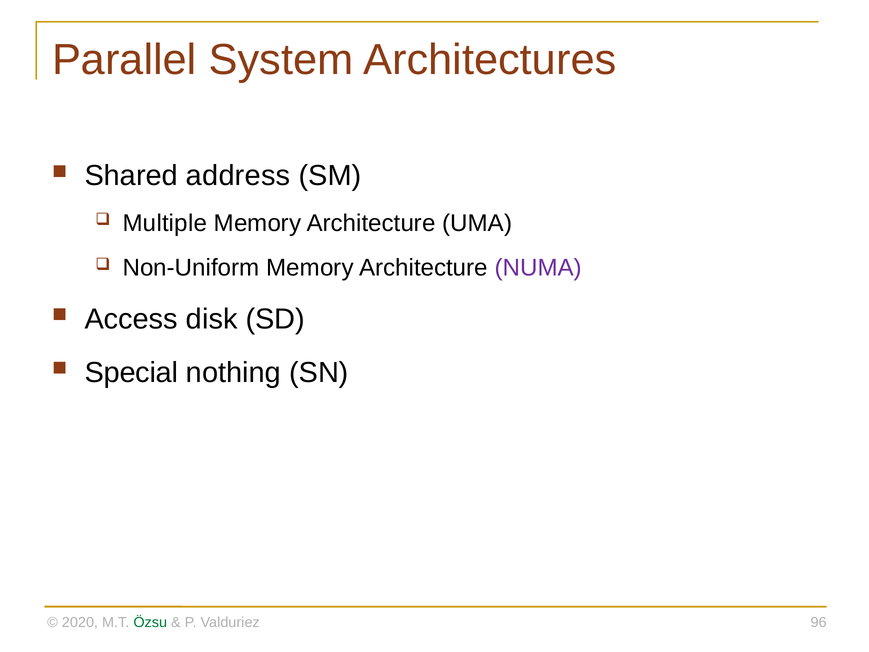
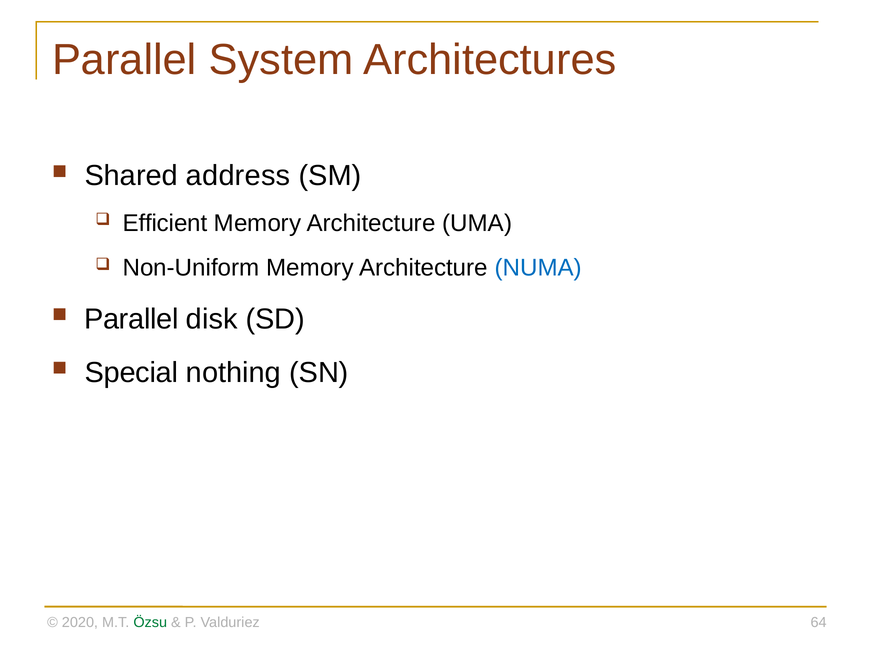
Multiple: Multiple -> Efficient (165, 223)
NUMA colour: purple -> blue (538, 268)
Access: Access -> Parallel (131, 319)
96: 96 -> 64 (819, 622)
